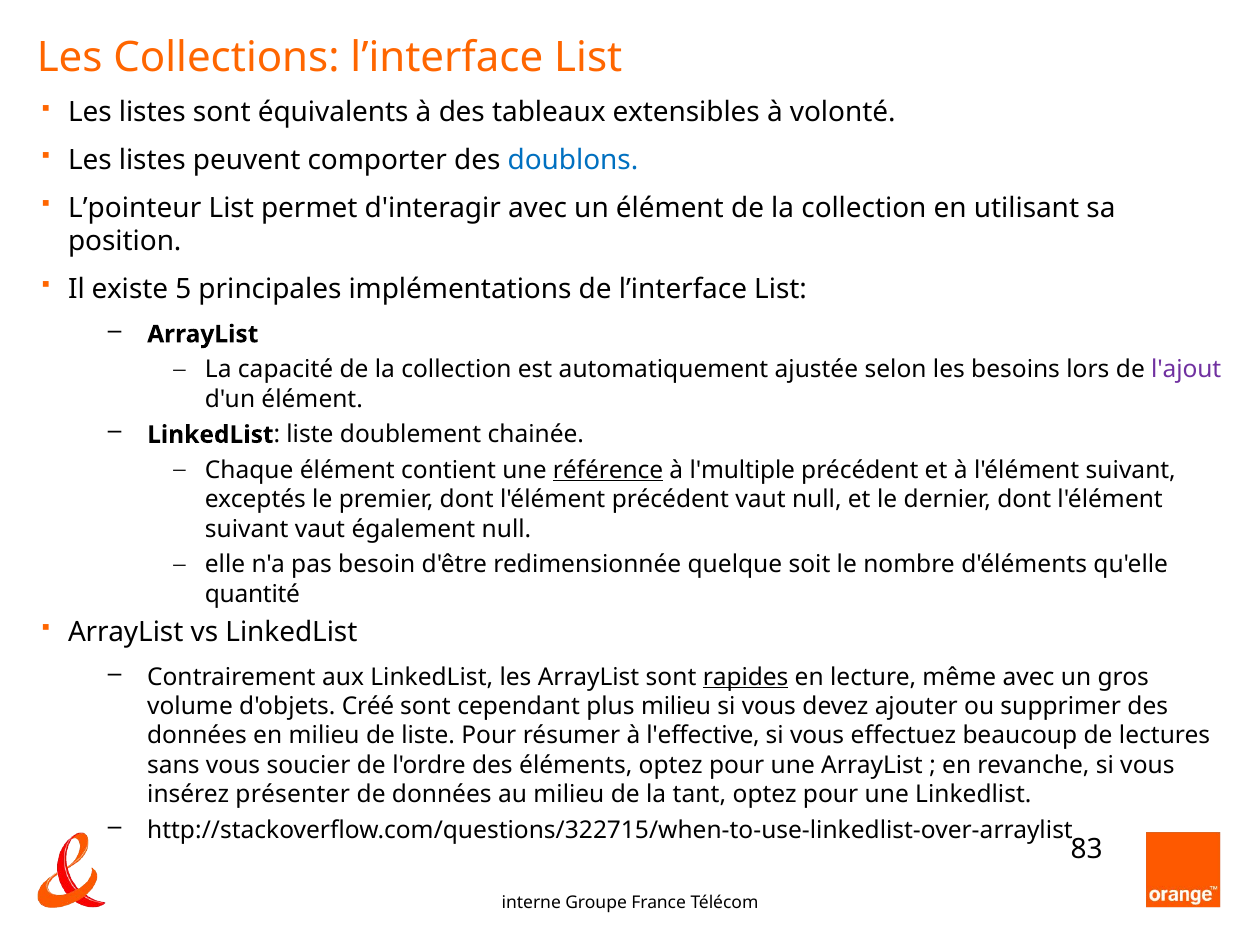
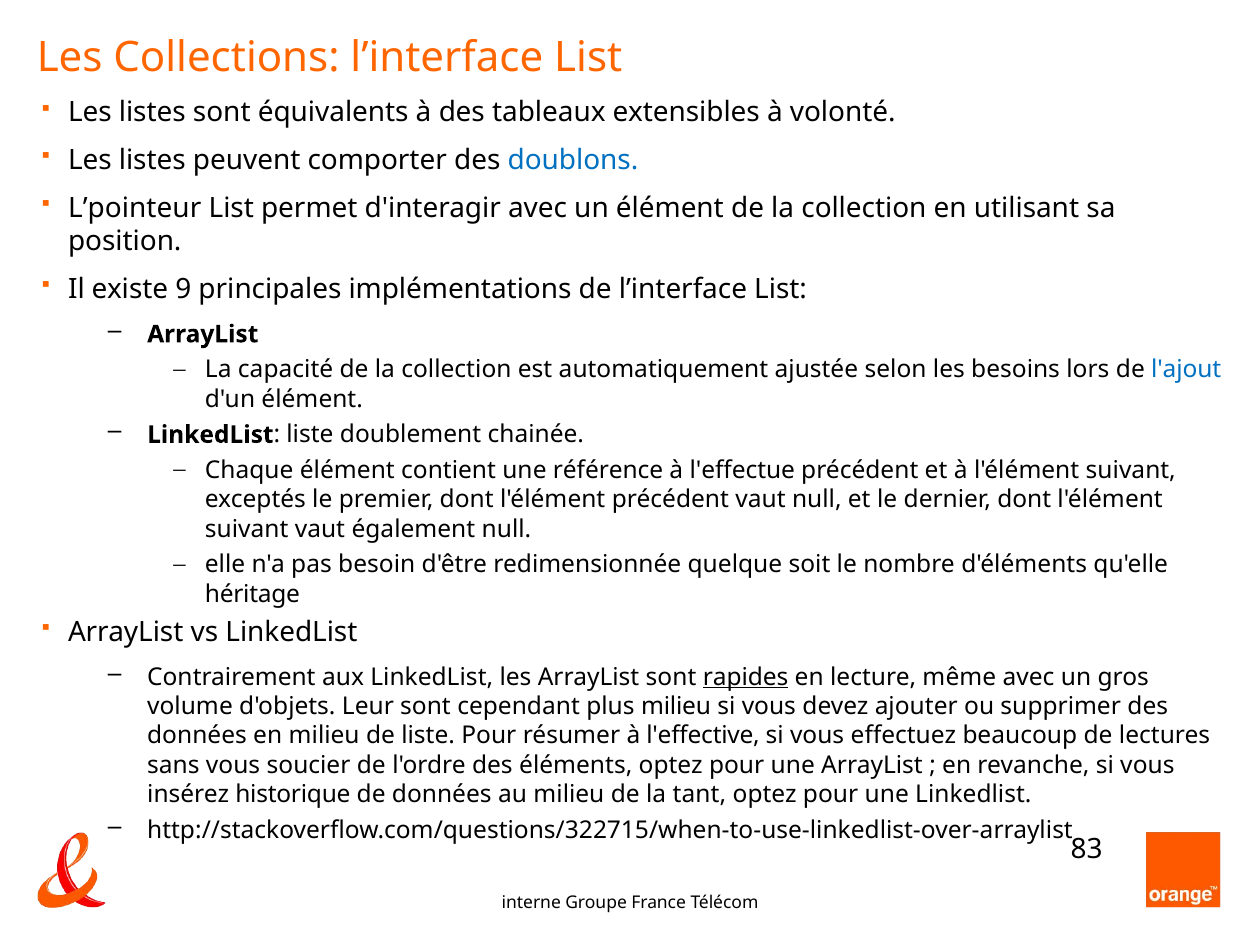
5: 5 -> 9 (183, 289)
l'ajout colour: purple -> blue (1186, 370)
référence underline: present -> none (608, 470)
l'multiple: l'multiple -> l'effectue (742, 470)
quantité: quantité -> héritage (252, 594)
Créé: Créé -> Leur (368, 706)
présenter: présenter -> historique (293, 795)
